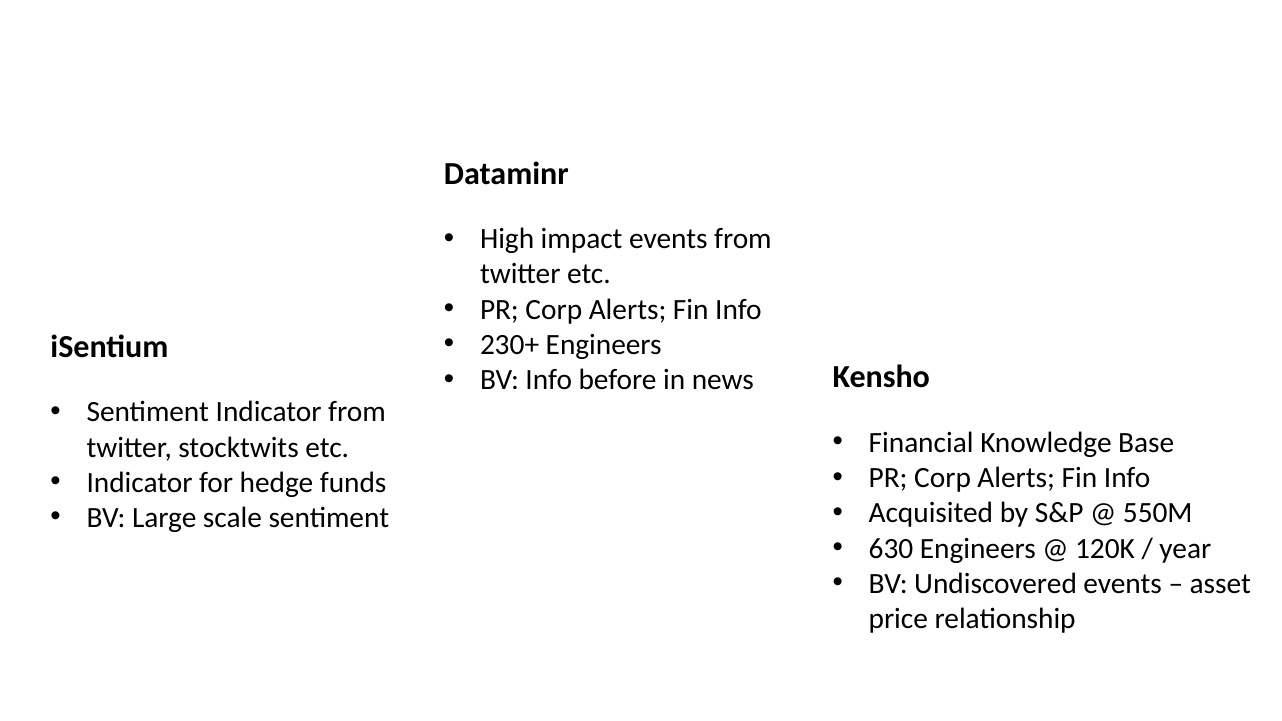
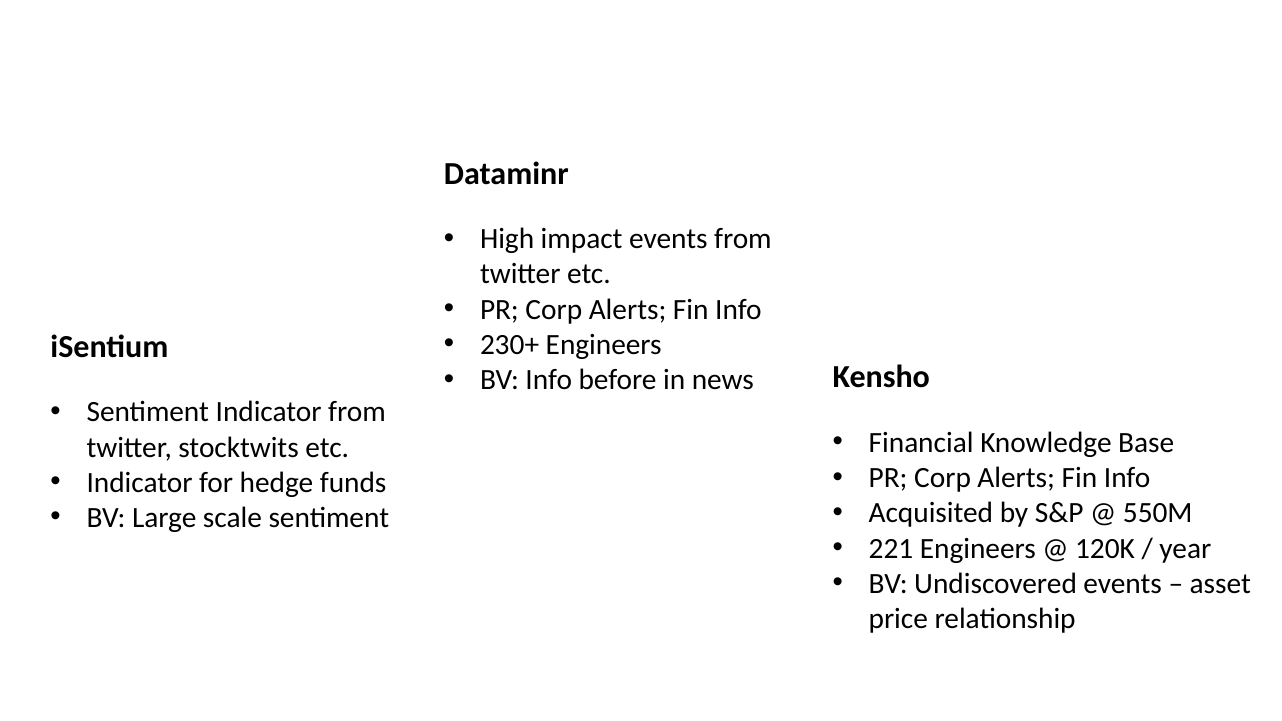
630: 630 -> 221 (891, 549)
